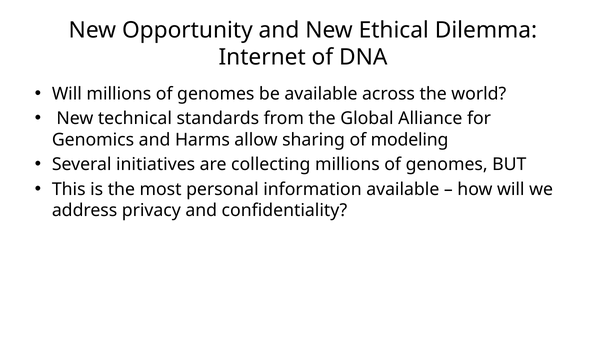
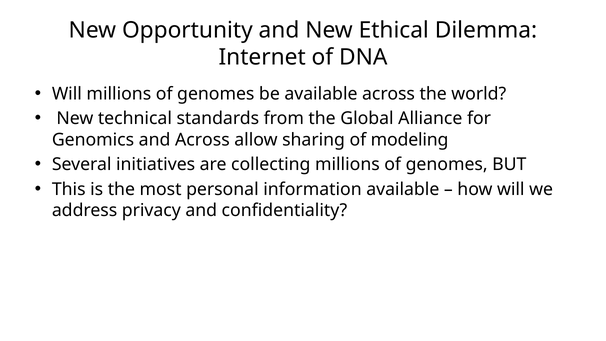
and Harms: Harms -> Across (202, 140)
